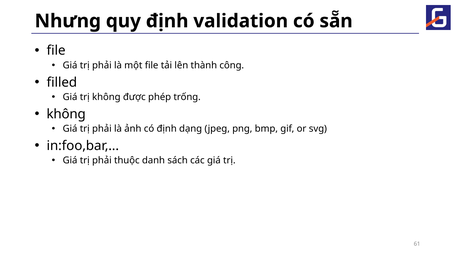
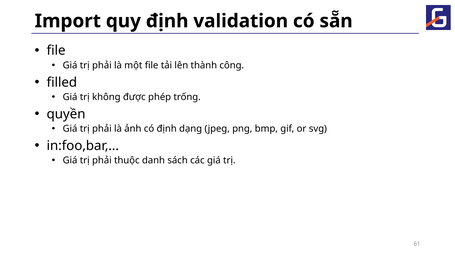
Nhưng: Nhưng -> Import (68, 21)
không: không -> quyền (66, 114)
